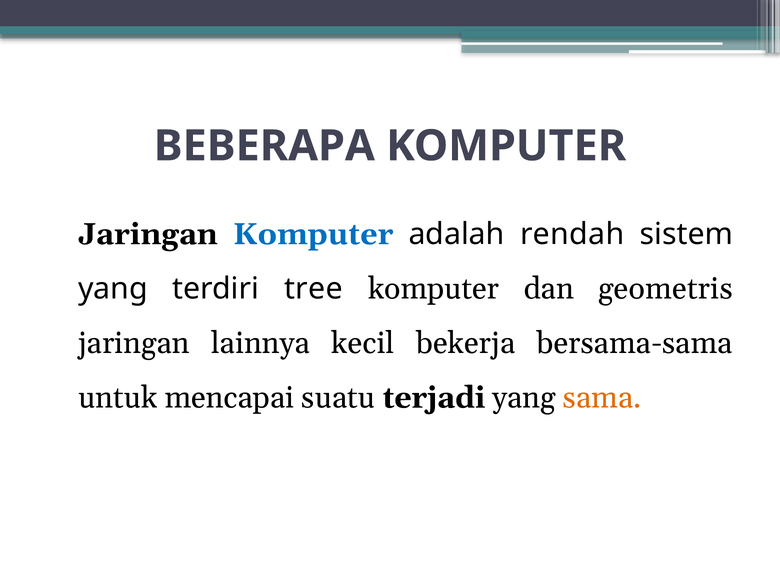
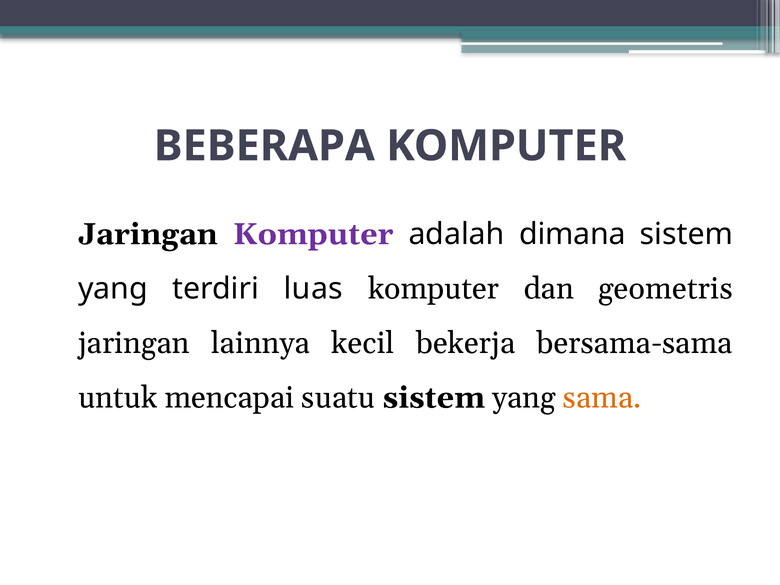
Komputer colour: blue -> purple (313, 234)
rendah: rendah -> dimana (572, 234)
tree: tree -> luas (313, 289)
suatu terjadi: terjadi -> sistem (434, 398)
